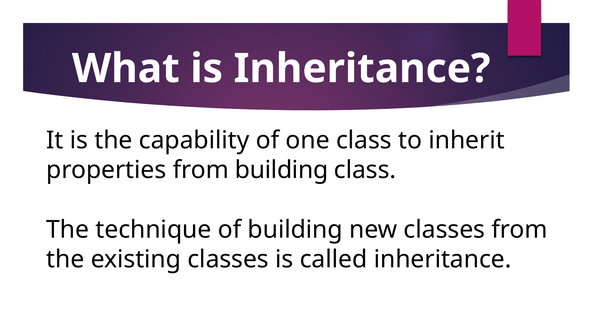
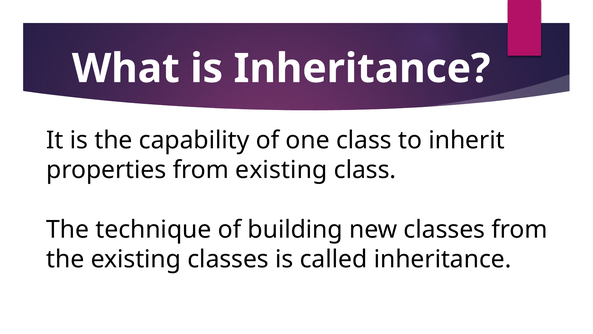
from building: building -> existing (281, 170)
